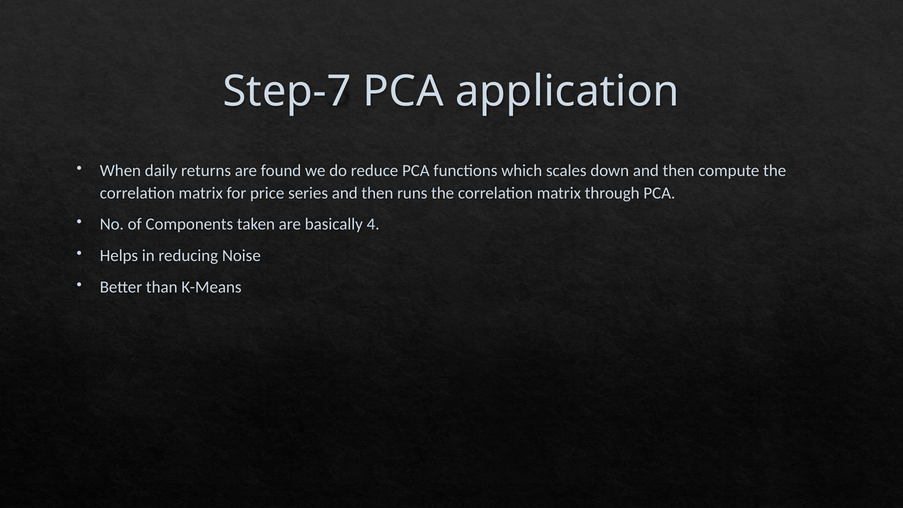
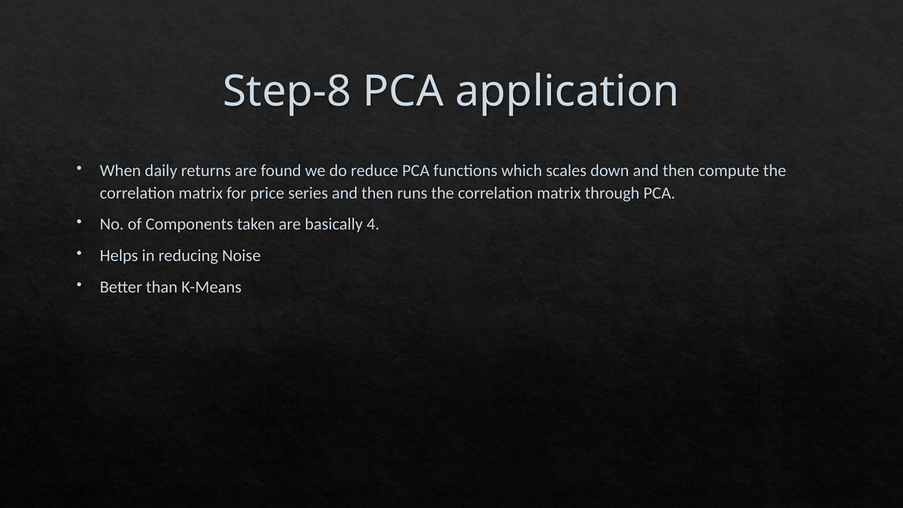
Step-7: Step-7 -> Step-8 (287, 91)
